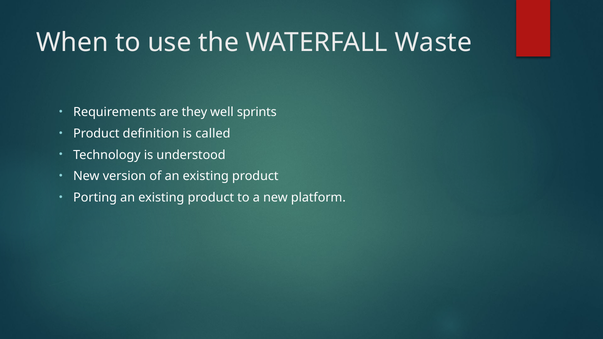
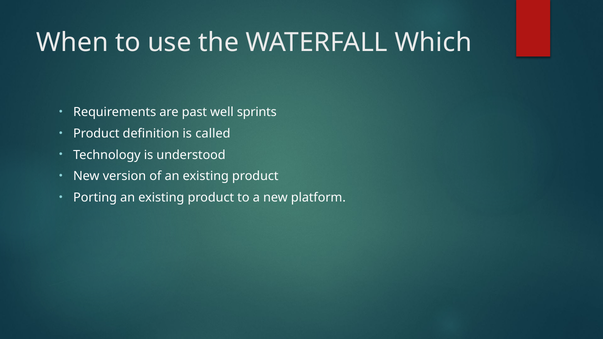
Waste: Waste -> Which (433, 42)
they: they -> past (194, 112)
